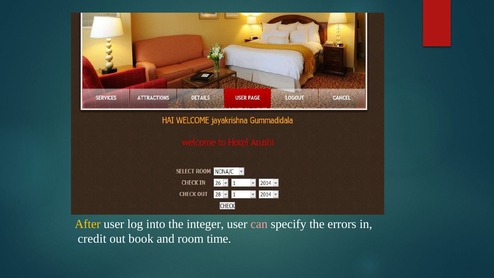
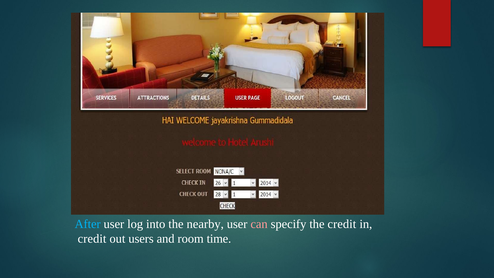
After colour: yellow -> light blue (88, 224)
integer: integer -> nearby (205, 224)
the errors: errors -> credit (342, 224)
book: book -> users (141, 239)
